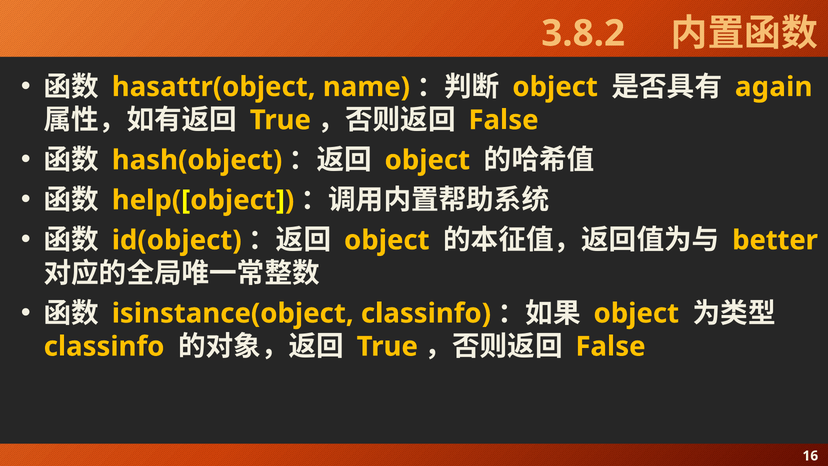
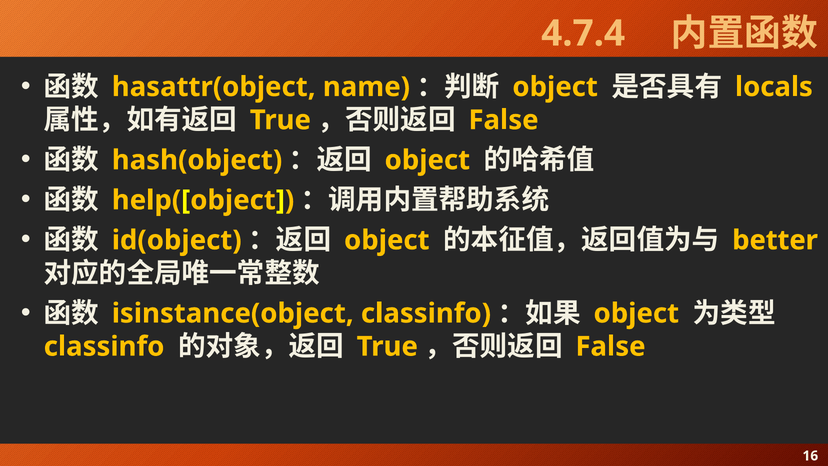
3.8.2: 3.8.2 -> 4.7.4 (583, 33)
again: again -> locals (774, 87)
